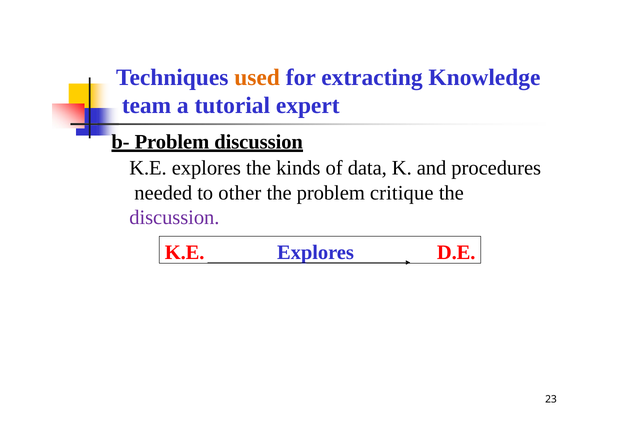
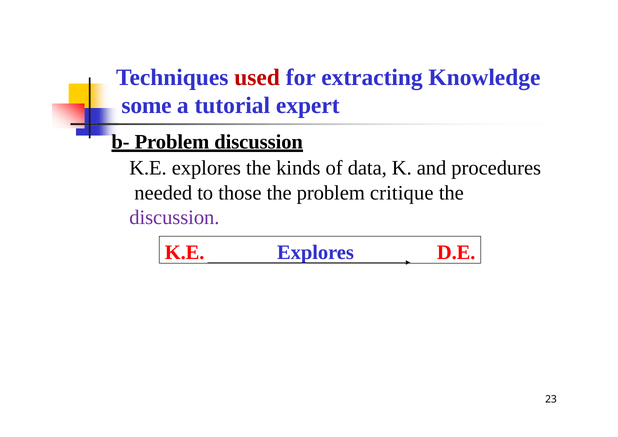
used colour: orange -> red (257, 77)
team: team -> some (147, 105)
other: other -> those (240, 193)
